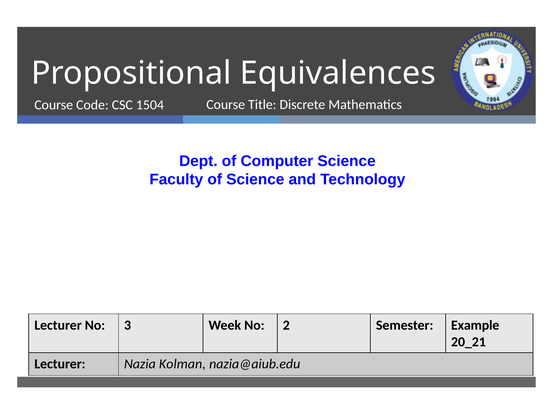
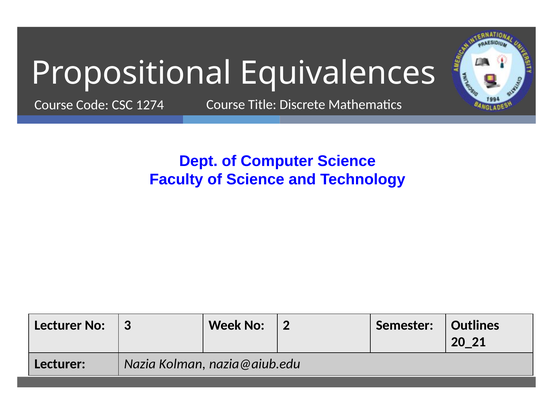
1504: 1504 -> 1274 (150, 105)
Example: Example -> Outlines (475, 325)
